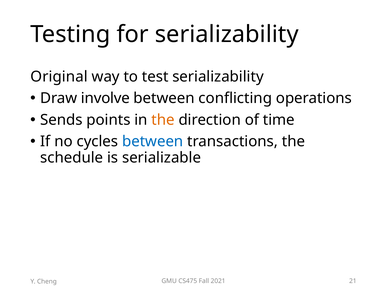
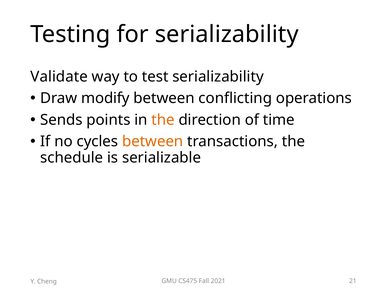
Original: Original -> Validate (59, 77)
involve: involve -> modify (105, 98)
between colour: blue -> orange (153, 142)
